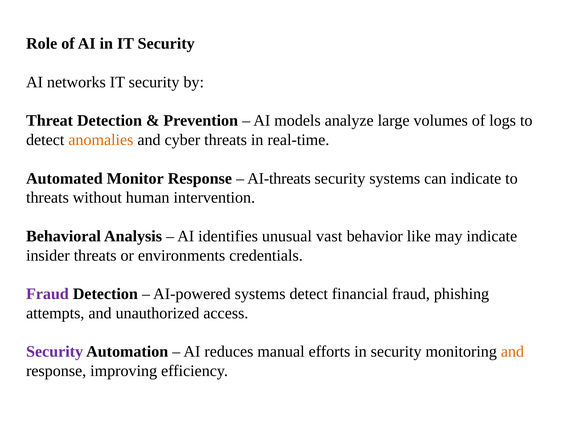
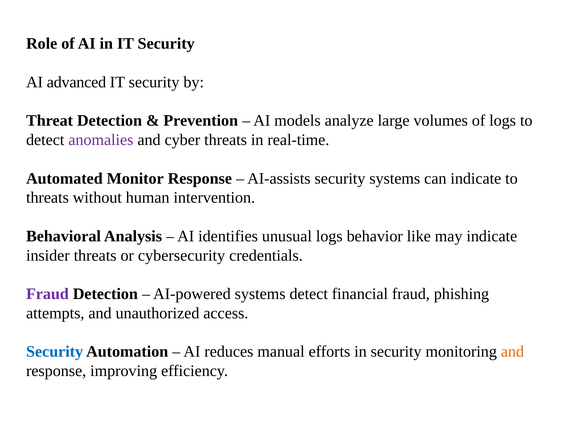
networks: networks -> advanced (76, 82)
anomalies colour: orange -> purple (101, 140)
AI-threats: AI-threats -> AI-assists (279, 178)
unusual vast: vast -> logs (329, 236)
environments: environments -> cybersecurity (182, 255)
Security colour: purple -> blue (55, 351)
